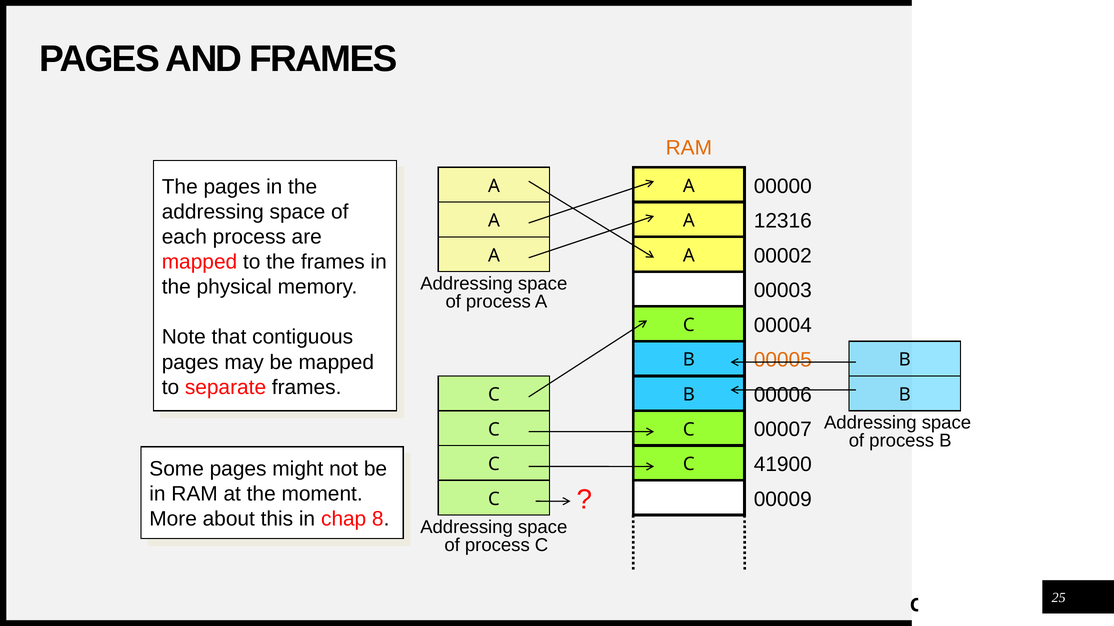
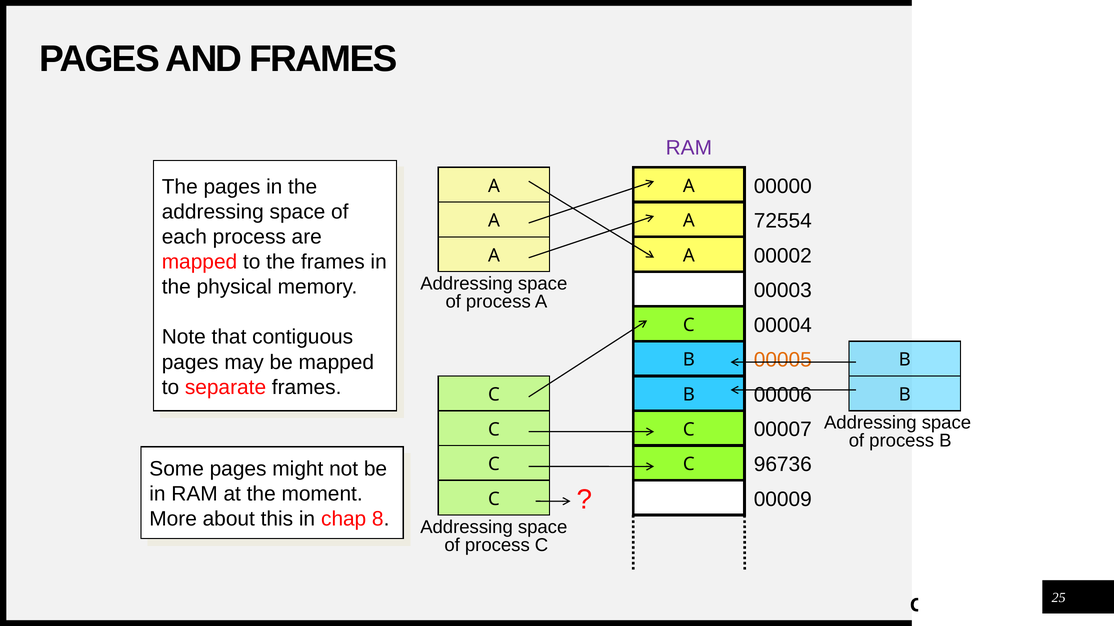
RAM colour: orange -> purple (689, 148)
12316: 12316 -> 72554 (783, 221)
41900: 41900 -> 96736 (783, 465)
